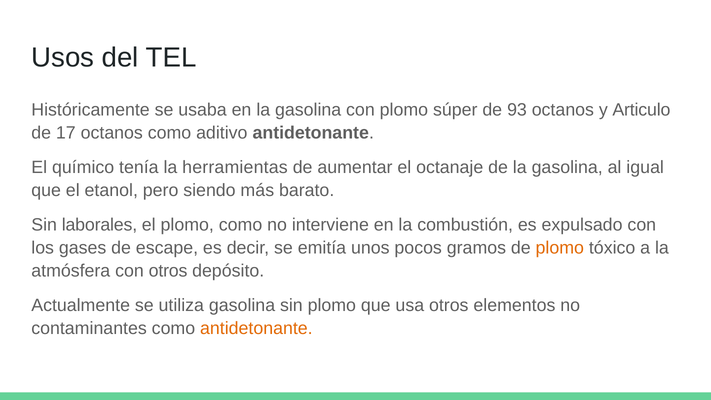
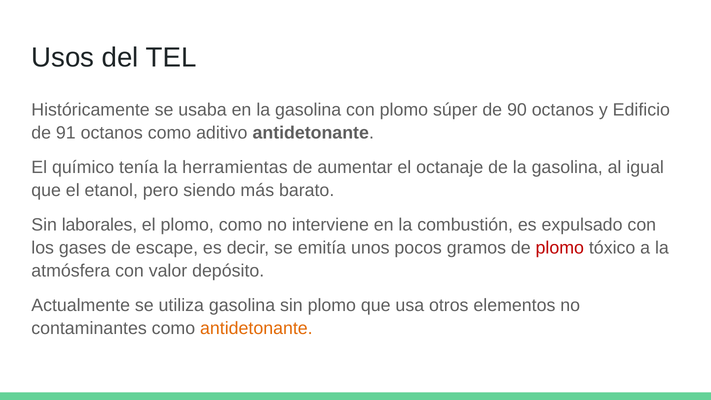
93: 93 -> 90 (517, 110)
Articulo: Articulo -> Edificio (641, 110)
17: 17 -> 91 (66, 133)
plomo colour: orange -> red (560, 248)
con otros: otros -> valor (168, 271)
